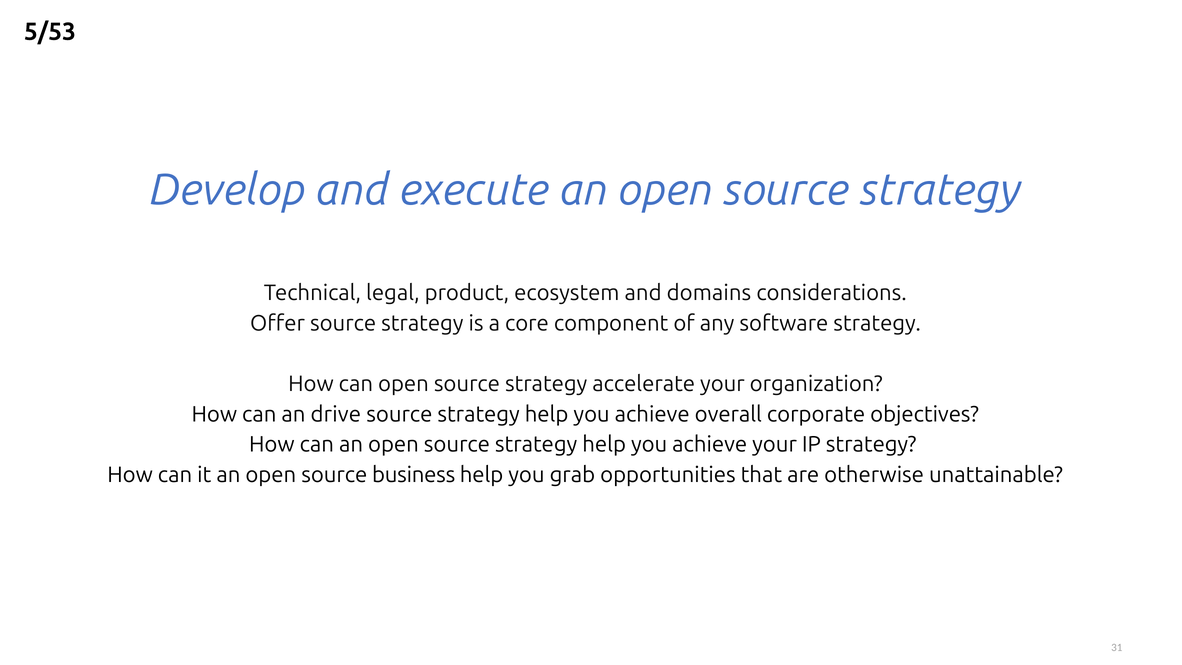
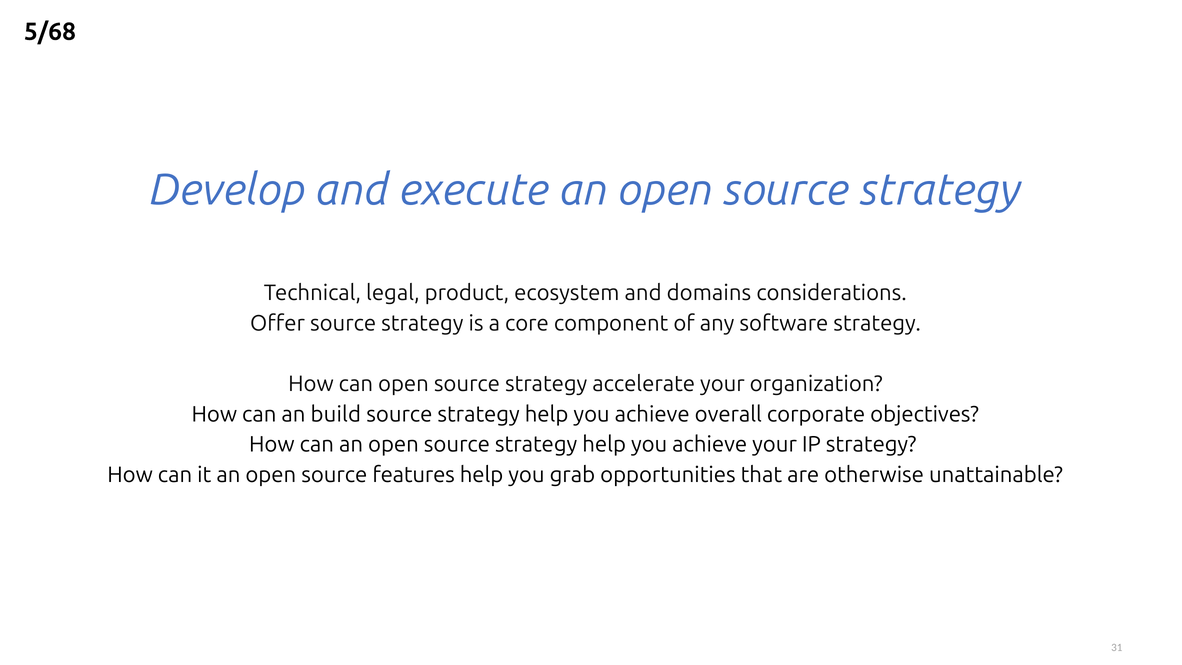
5/53: 5/53 -> 5/68 (50, 32)
drive: drive -> build (336, 414)
business: business -> features (414, 475)
